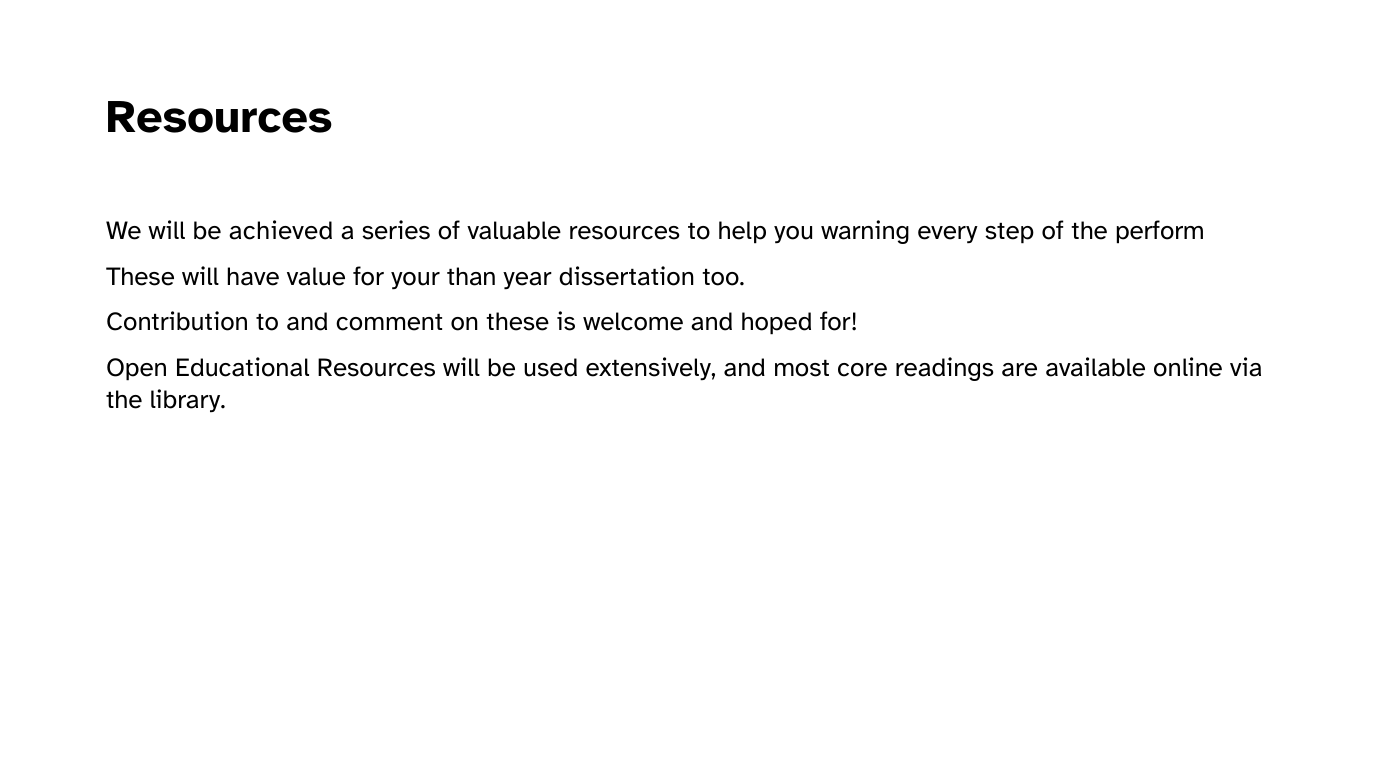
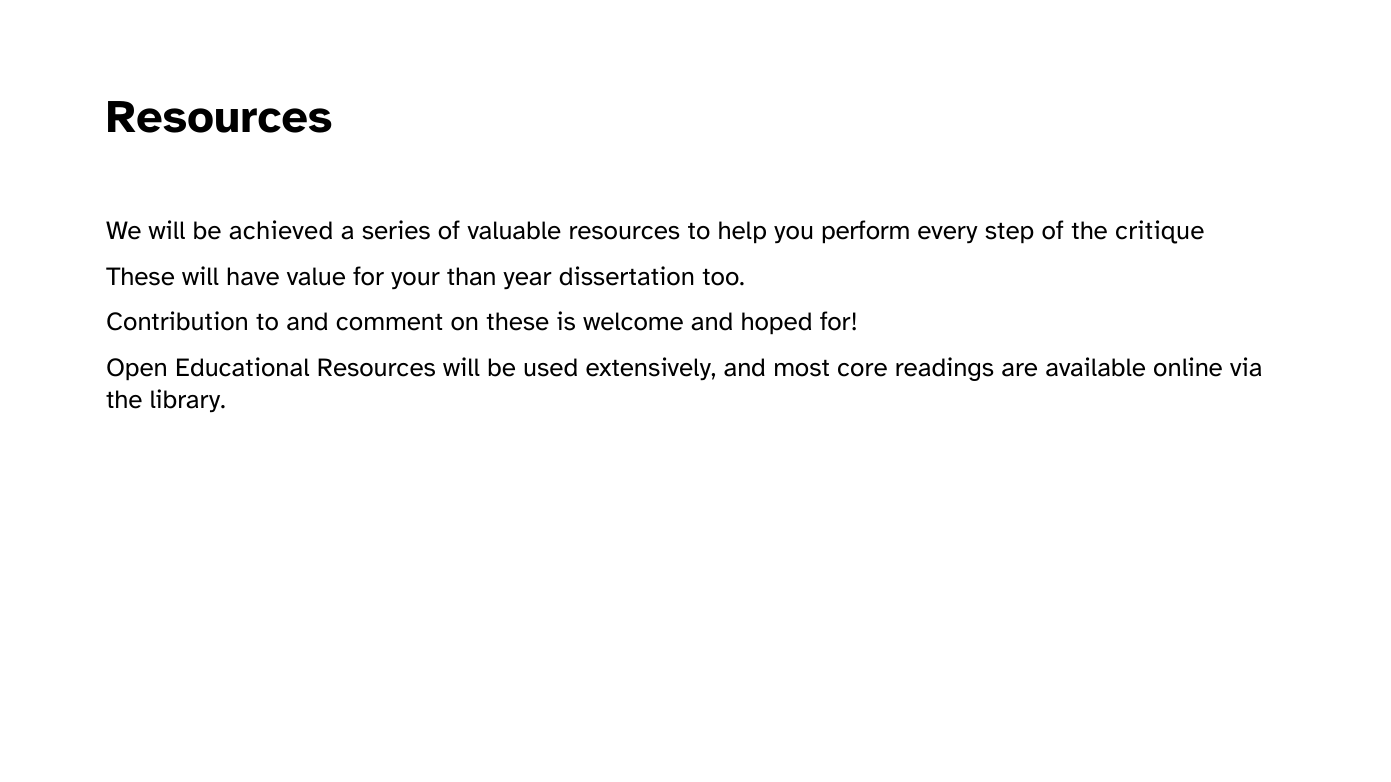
warning: warning -> perform (866, 231)
perform: perform -> critique (1160, 231)
